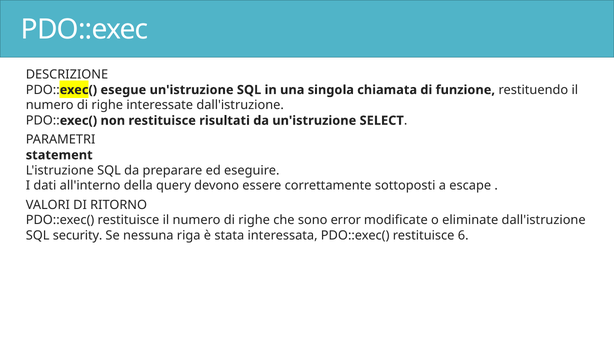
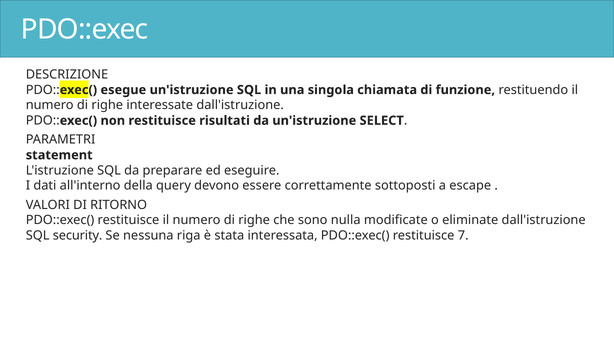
error: error -> nulla (346, 220)
6: 6 -> 7 (463, 236)
